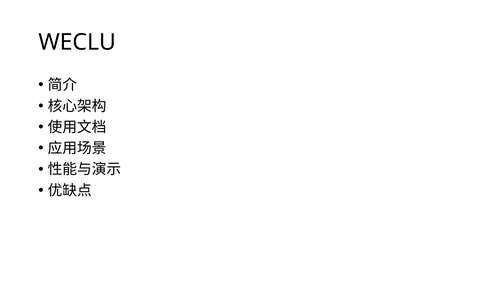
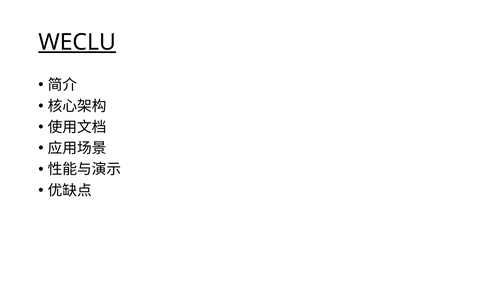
WECLU underline: none -> present (77, 42)
